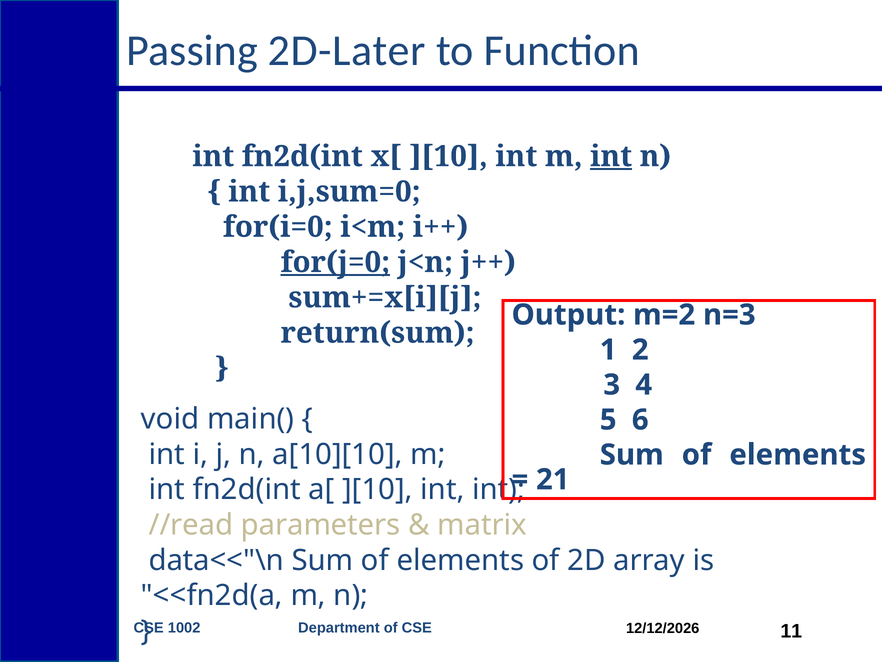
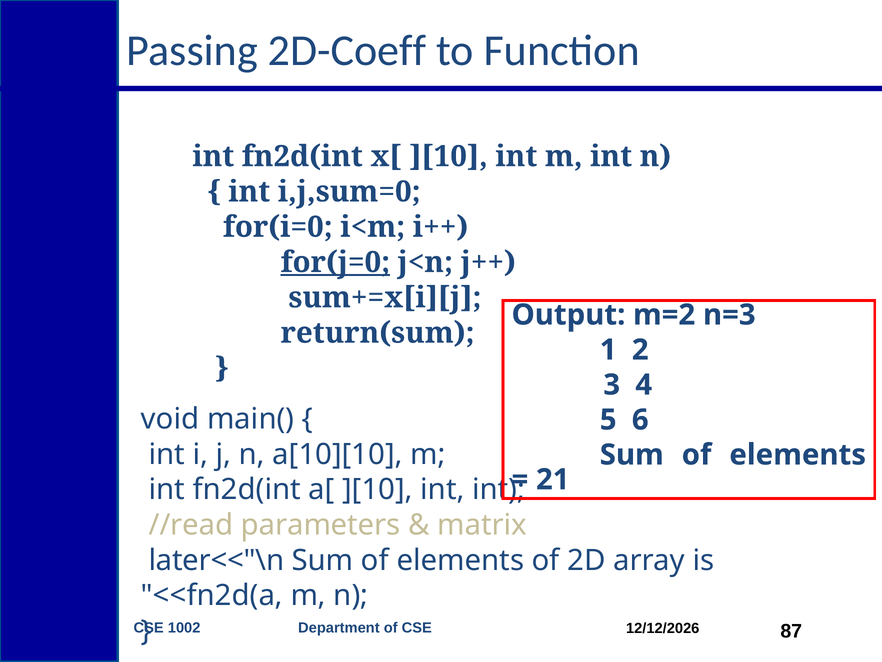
2D-Later: 2D-Later -> 2D-Coeff (347, 51)
int underline: present -> none (611, 156)
data<<"\n: data<<"\n -> later<<"\n (216, 560)
11: 11 -> 87 (791, 631)
